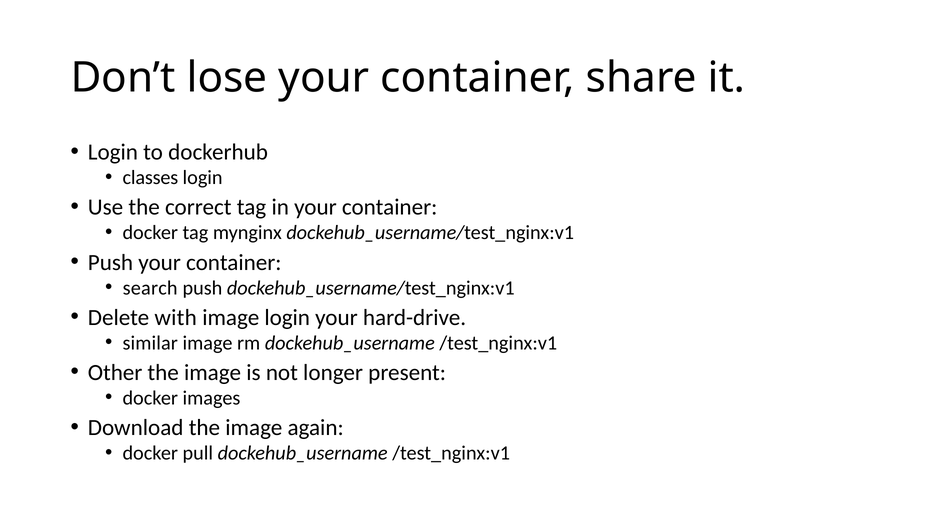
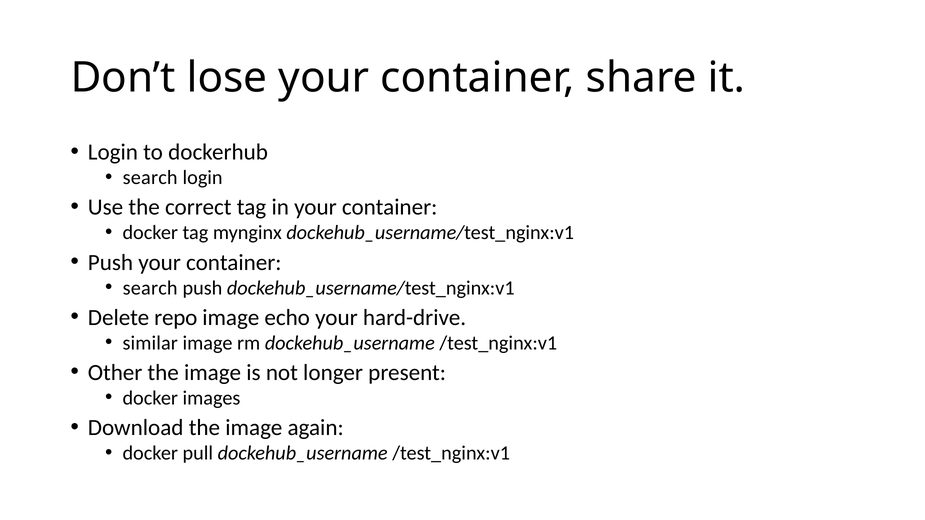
classes: classes -> search (150, 178)
with: with -> repo (176, 318)
image login: login -> echo (287, 318)
